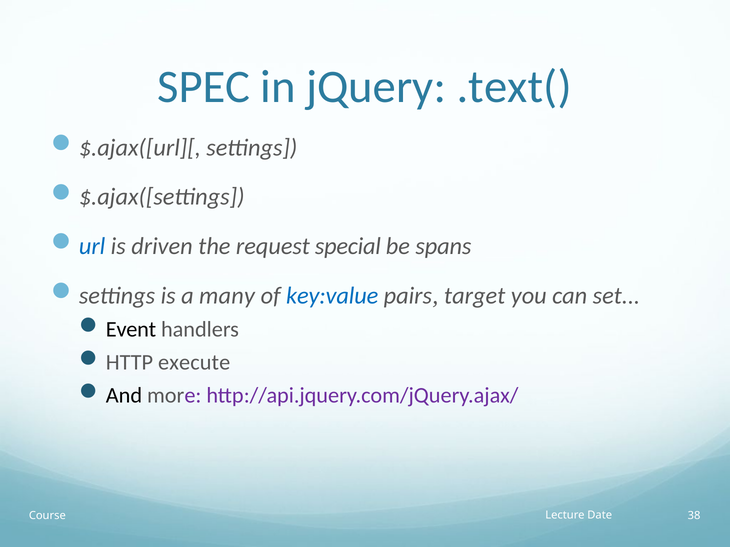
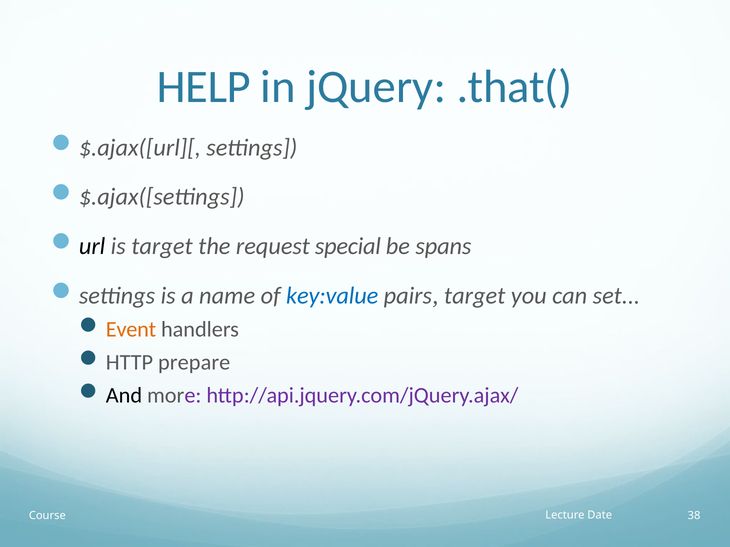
SPEC: SPEC -> HELP (204, 87)
.text(: .text( -> .that( (514, 87)
url colour: blue -> black (92, 247)
is driven: driven -> target (162, 247)
many: many -> name (227, 296)
Event colour: black -> orange (131, 330)
execute: execute -> prepare (194, 363)
